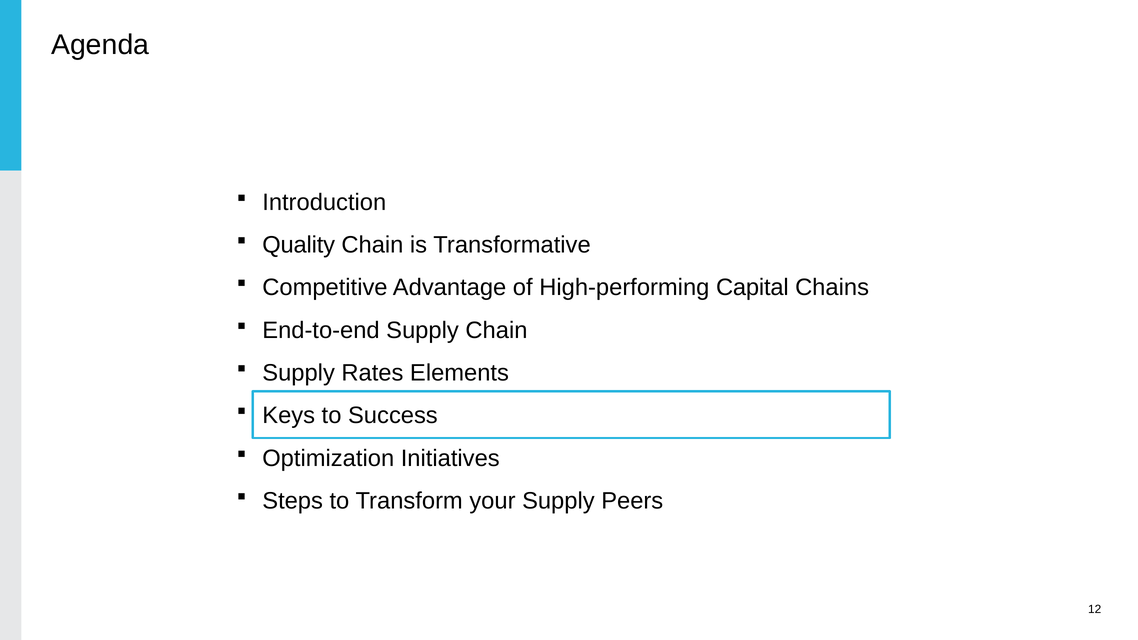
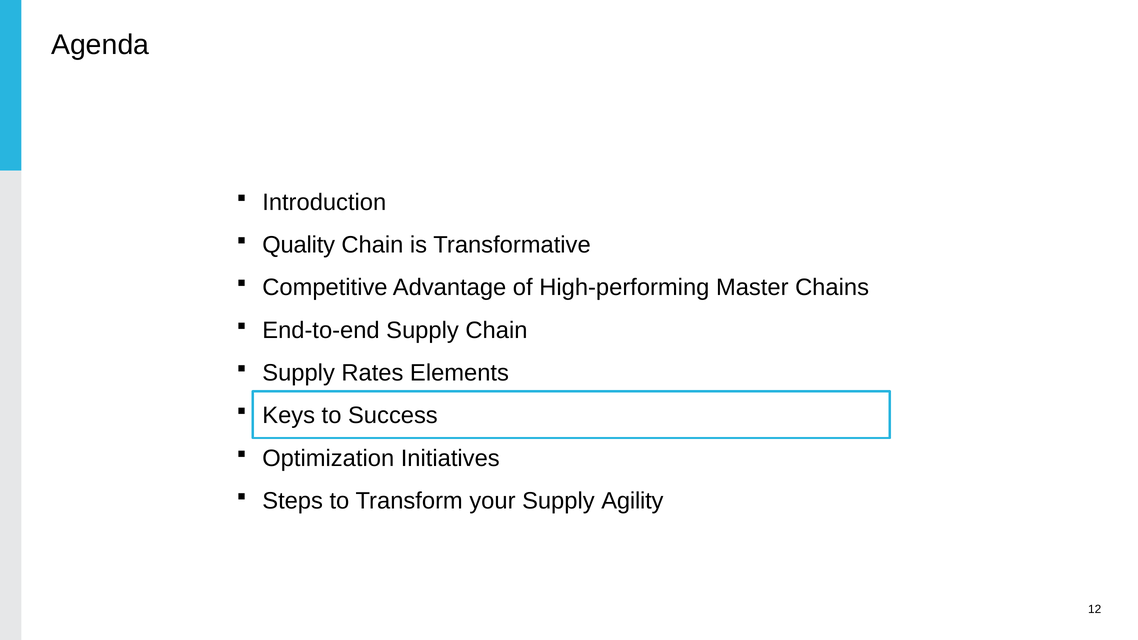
Capital: Capital -> Master (752, 288)
Peers: Peers -> Agility (632, 501)
